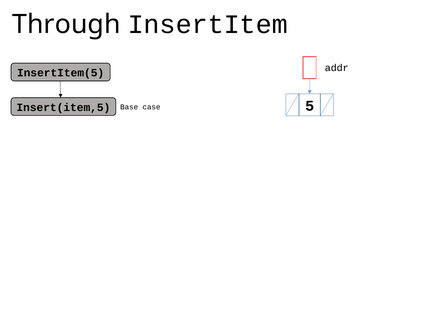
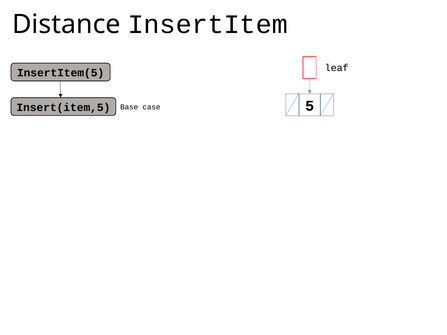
Through: Through -> Distance (66, 24)
addr: addr -> leaf (337, 68)
